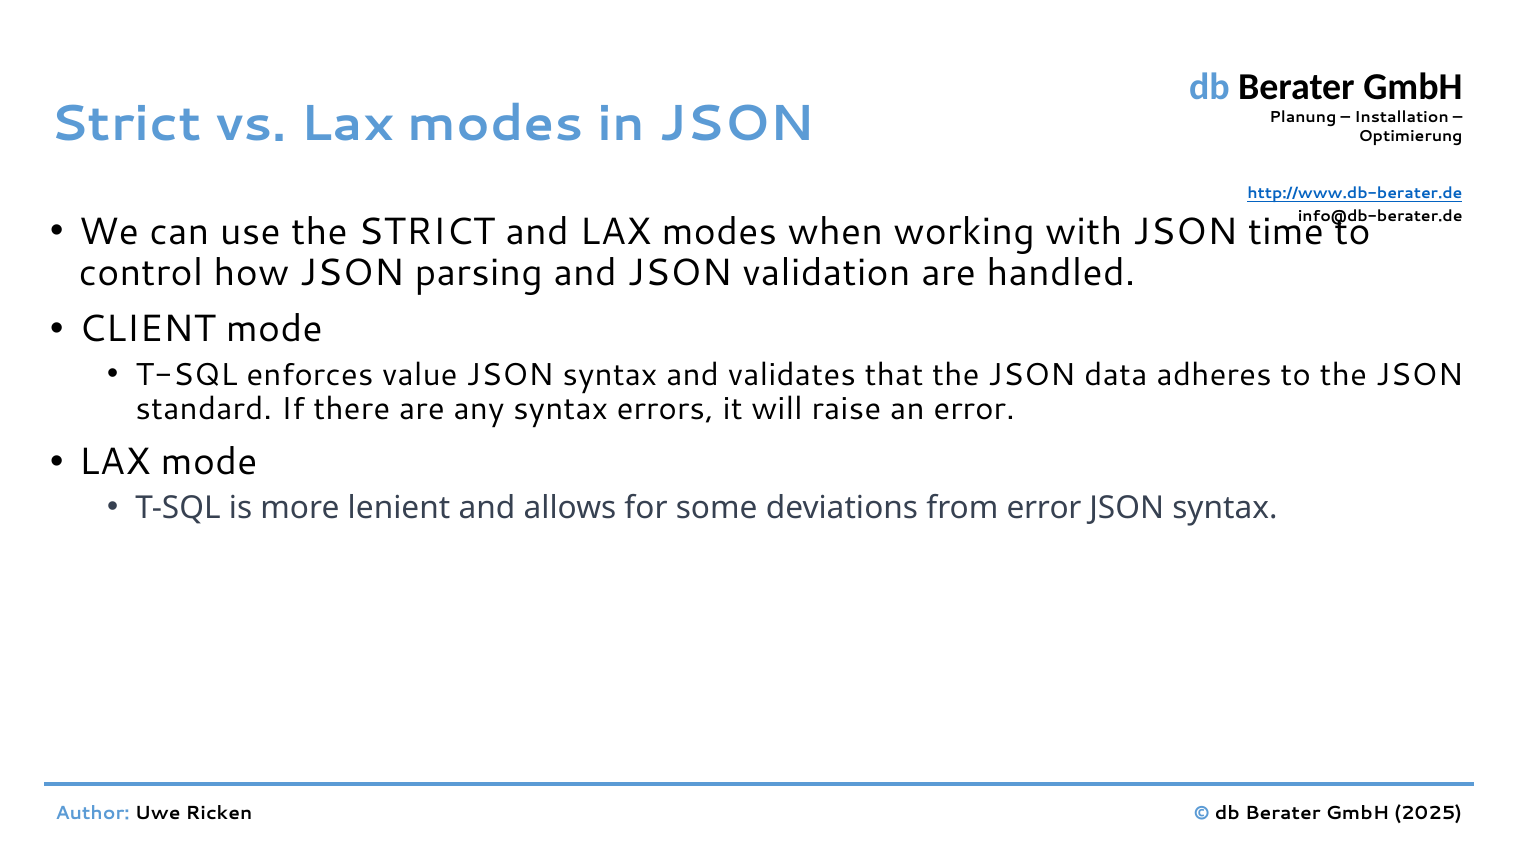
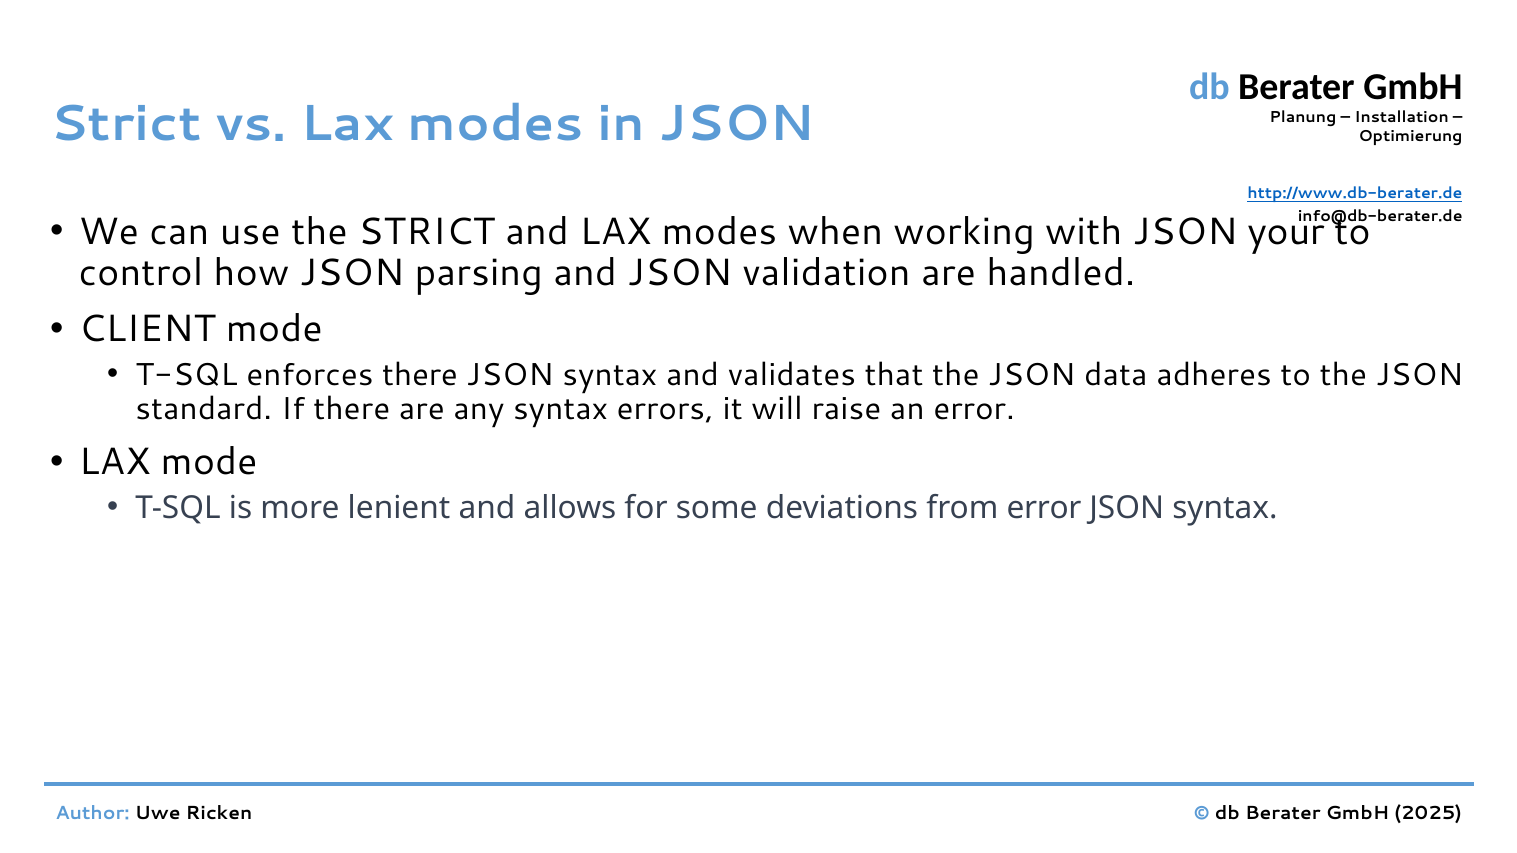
time: time -> your (1286, 232)
enforces value: value -> there (420, 375)
